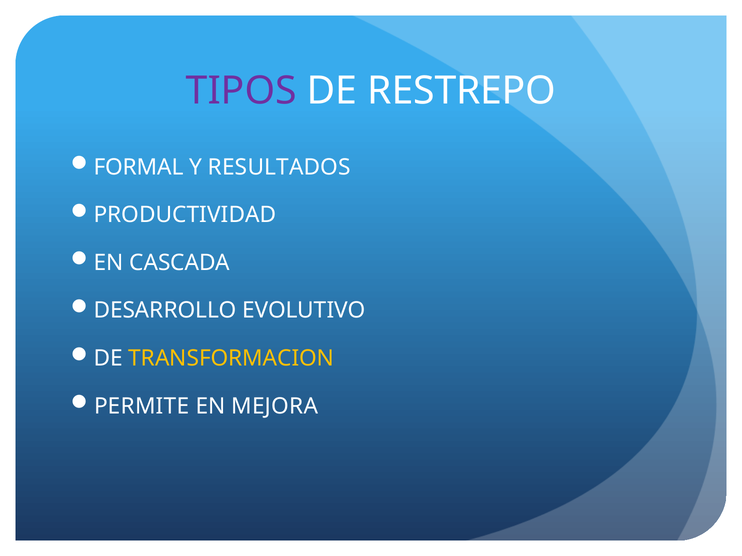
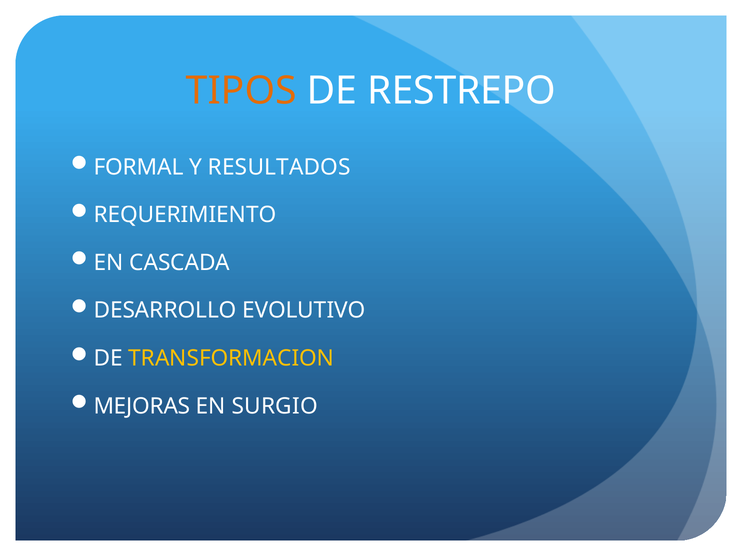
TIPOS colour: purple -> orange (241, 91)
PRODUCTIVIDAD: PRODUCTIVIDAD -> REQUERIMIENTO (185, 215)
PERMITE: PERMITE -> MEJORAS (142, 406)
MEJORA: MEJORA -> SURGIO (275, 406)
